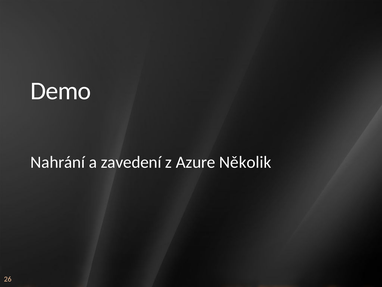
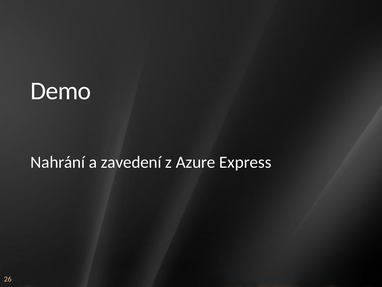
Několik: Několik -> Express (245, 162)
